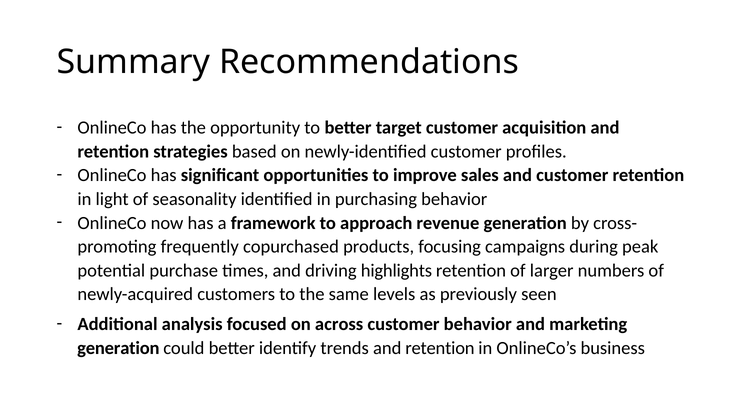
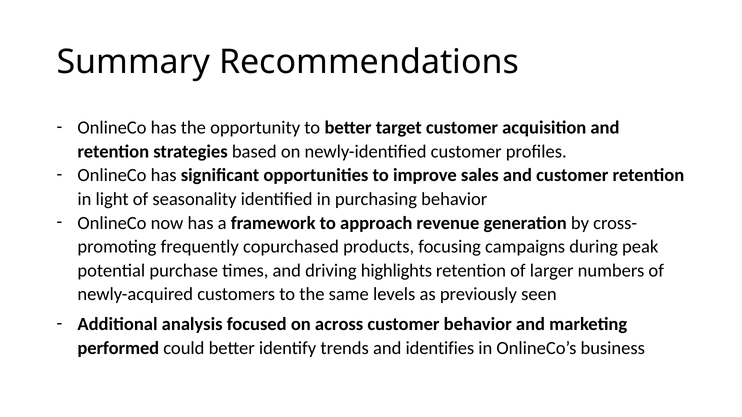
generation: generation -> performed (118, 348)
trends and retention: retention -> identifies (440, 348)
